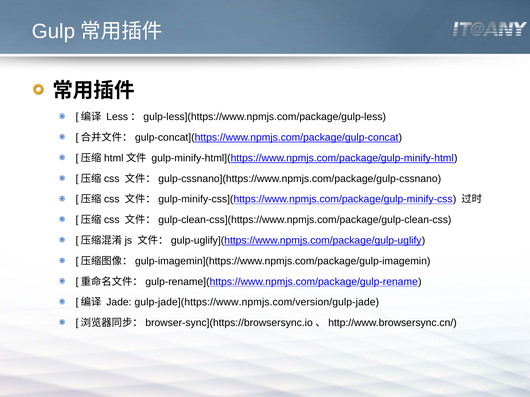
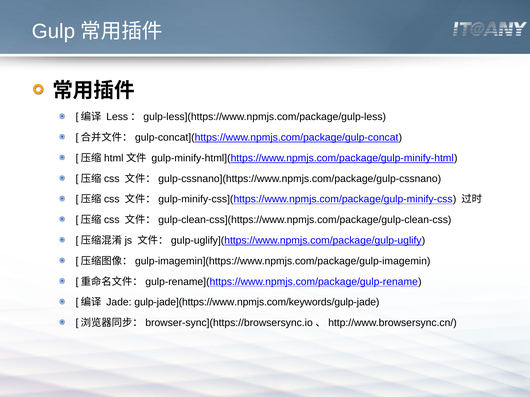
gulp-jade](https://www.npmjs.com/version/gulp-jade: gulp-jade](https://www.npmjs.com/version/gulp-jade -> gulp-jade](https://www.npmjs.com/keywords/gulp-jade (257, 303)
